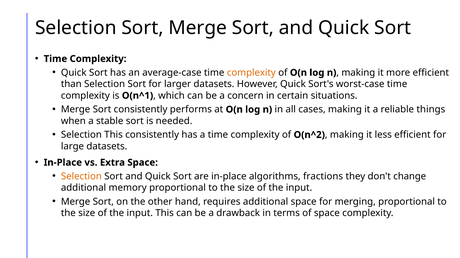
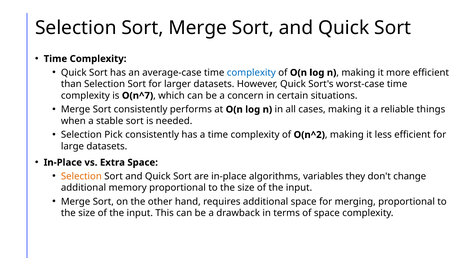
complexity colour: orange -> blue (251, 73)
O(n^1: O(n^1 -> O(n^7 (138, 96)
Selection This: This -> Pick (114, 135)
fractions: fractions -> variables (323, 177)
